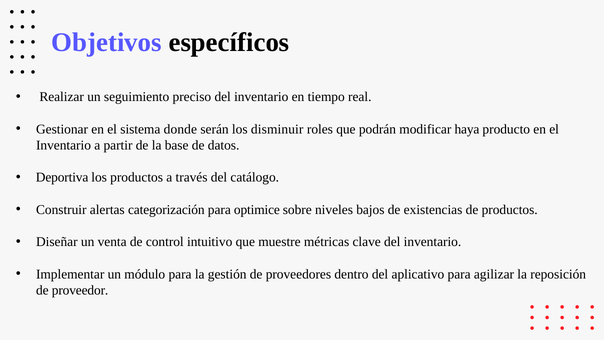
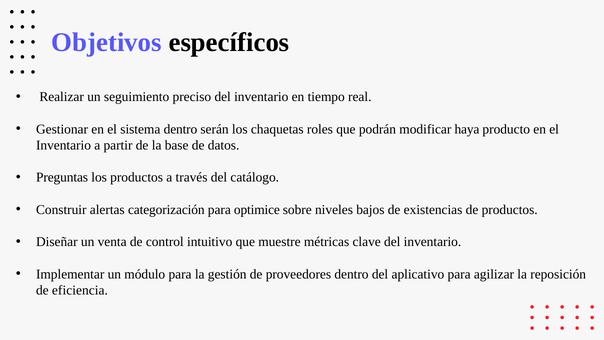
sistema donde: donde -> dentro (180, 129)
disminuir: disminuir -> chaquetas (277, 129)
Deportiva: Deportiva -> Preguntas (62, 177)
proveedor: proveedor -> eficiencia (80, 290)
